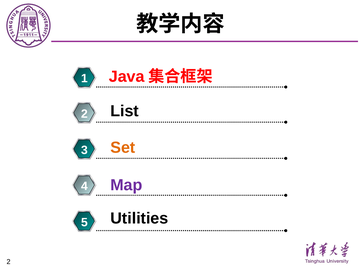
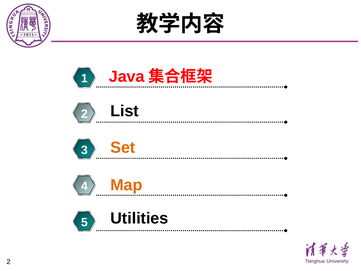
Map colour: purple -> orange (126, 185)
